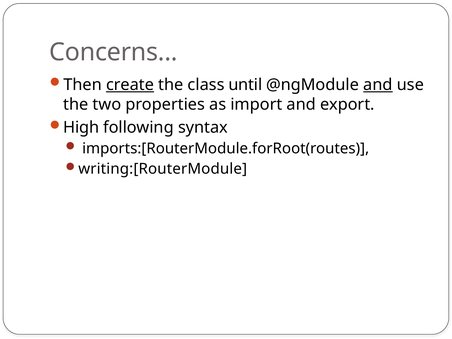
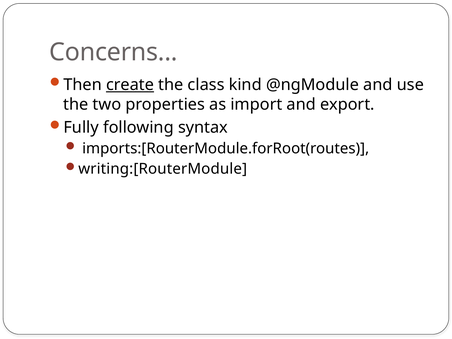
until: until -> kind (245, 85)
and underline: present -> none (378, 85)
High: High -> Fully (81, 128)
